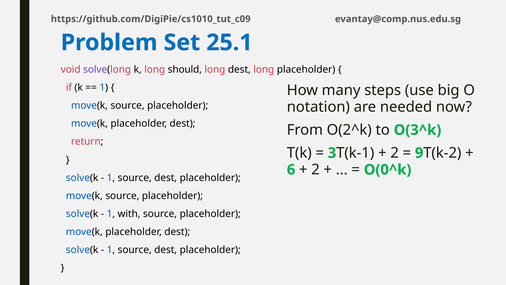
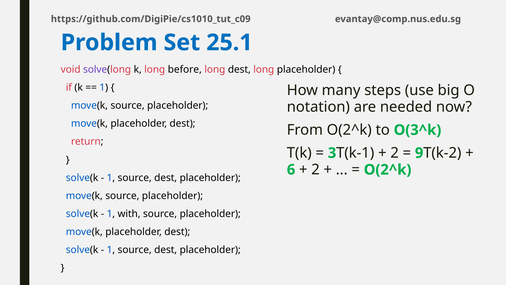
should: should -> before (185, 69)
O(0^k: O(0^k -> O(2^k (388, 169)
